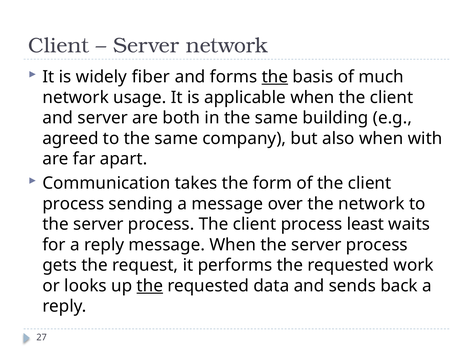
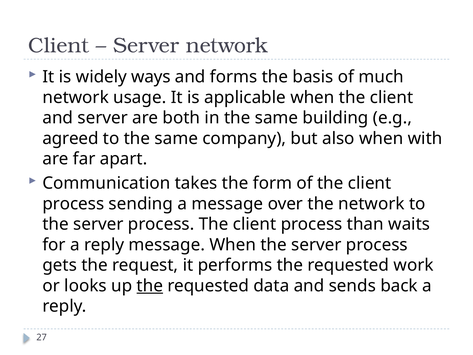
fiber: fiber -> ways (151, 77)
the underline: present -> none (275, 77)
least: least -> than (365, 224)
